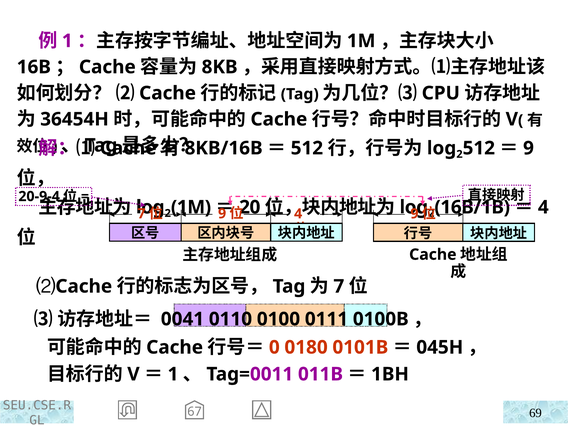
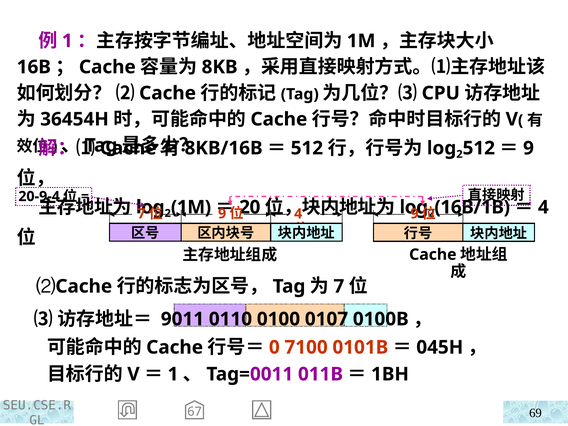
0041: 0041 -> 9011 (182, 319)
0111: 0111 -> 0107 (326, 319)
0180: 0180 -> 7100 (306, 347)
